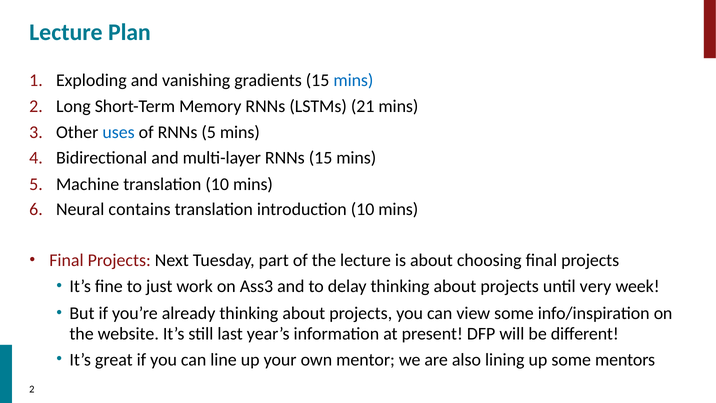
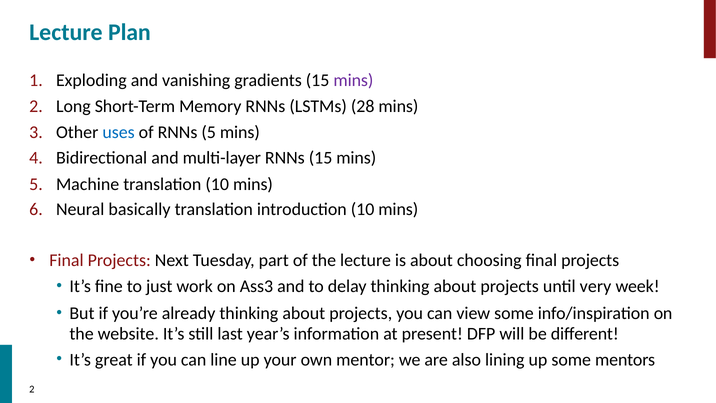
mins colour: blue -> purple (353, 80)
21: 21 -> 28 (363, 106)
contains: contains -> basically (140, 209)
